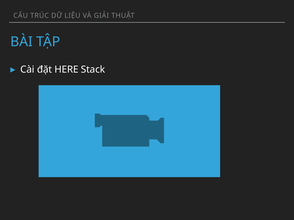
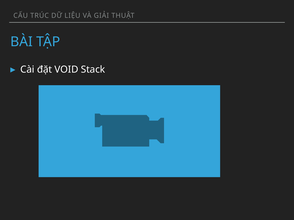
HERE: HERE -> VOID (66, 70)
